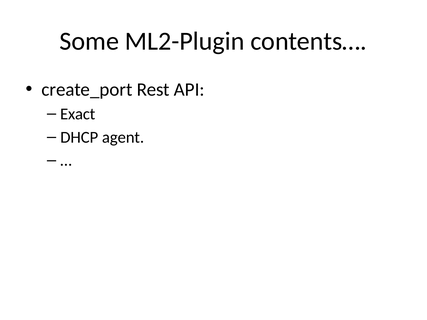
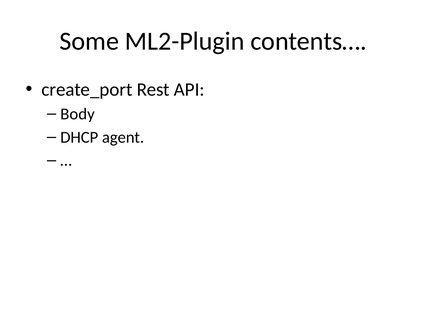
Exact: Exact -> Body (78, 114)
